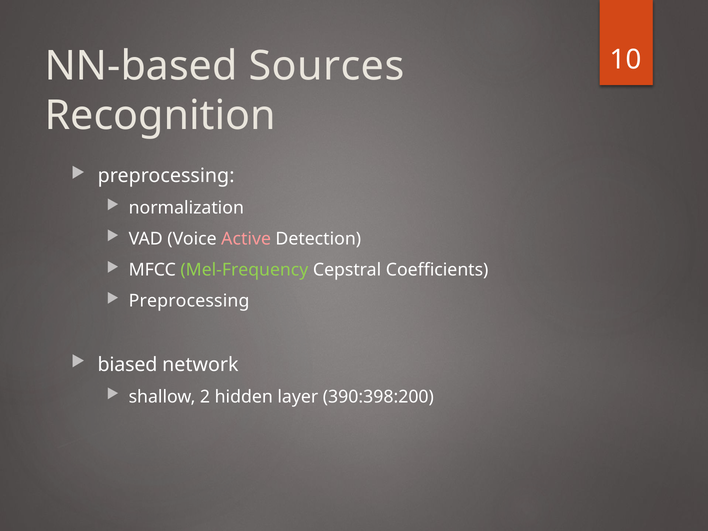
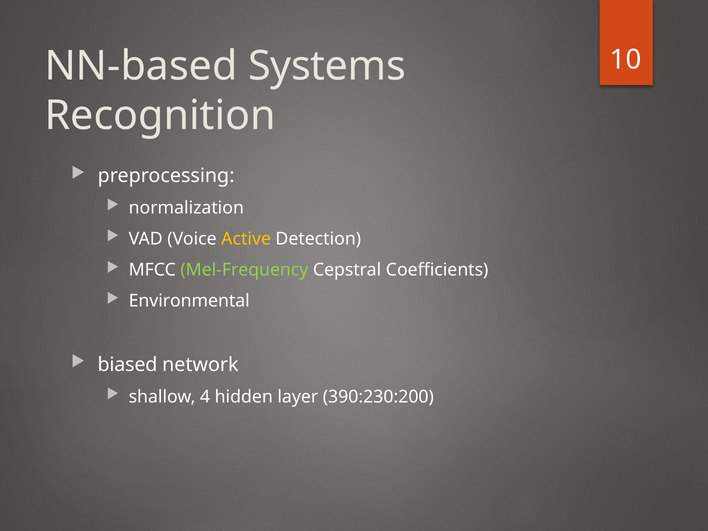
Sources: Sources -> Systems (327, 66)
Active colour: pink -> yellow (246, 239)
Preprocessing: Preprocessing -> Environmental (189, 301)
2: 2 -> 4 (205, 397)
390:398:200: 390:398:200 -> 390:230:200 (378, 397)
